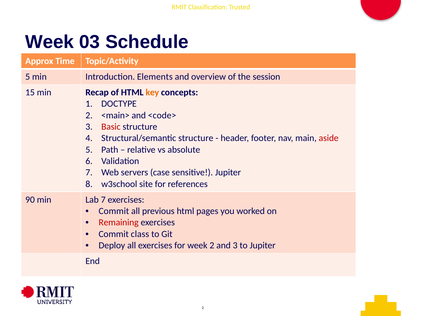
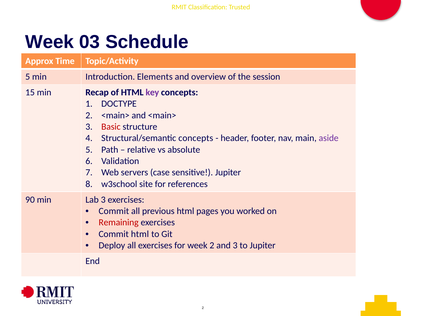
key colour: orange -> purple (152, 93)
and <code>: <code> -> <main> (162, 115)
Structural/semantic structure: structure -> concepts (196, 138)
aside colour: red -> purple (329, 138)
Lab 7: 7 -> 3 (103, 200)
Commit class: class -> html (140, 234)
